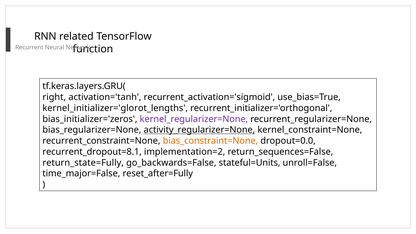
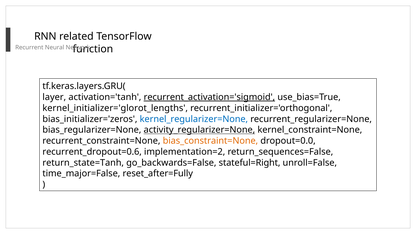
right: right -> layer (54, 97)
recurrent_activation='sigmoid underline: none -> present (209, 97)
kernel_regularizer=None colour: purple -> blue (194, 119)
recurrent_dropout=8.1: recurrent_dropout=8.1 -> recurrent_dropout=0.6 (92, 152)
return_state=Fully: return_state=Fully -> return_state=Tanh (83, 163)
stateful=Units: stateful=Units -> stateful=Right (250, 163)
